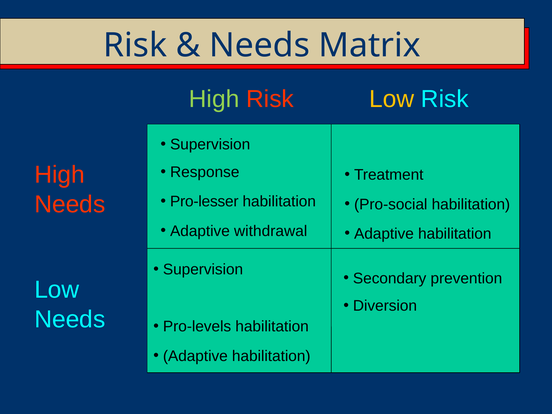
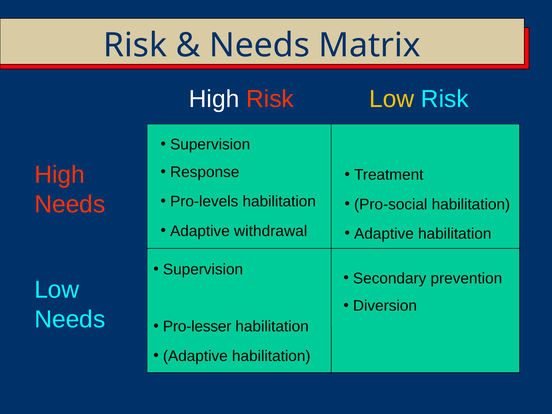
High colour: light green -> white (214, 99)
Pro-lesser: Pro-lesser -> Pro-levels (204, 202)
Pro-levels: Pro-levels -> Pro-lesser (197, 327)
